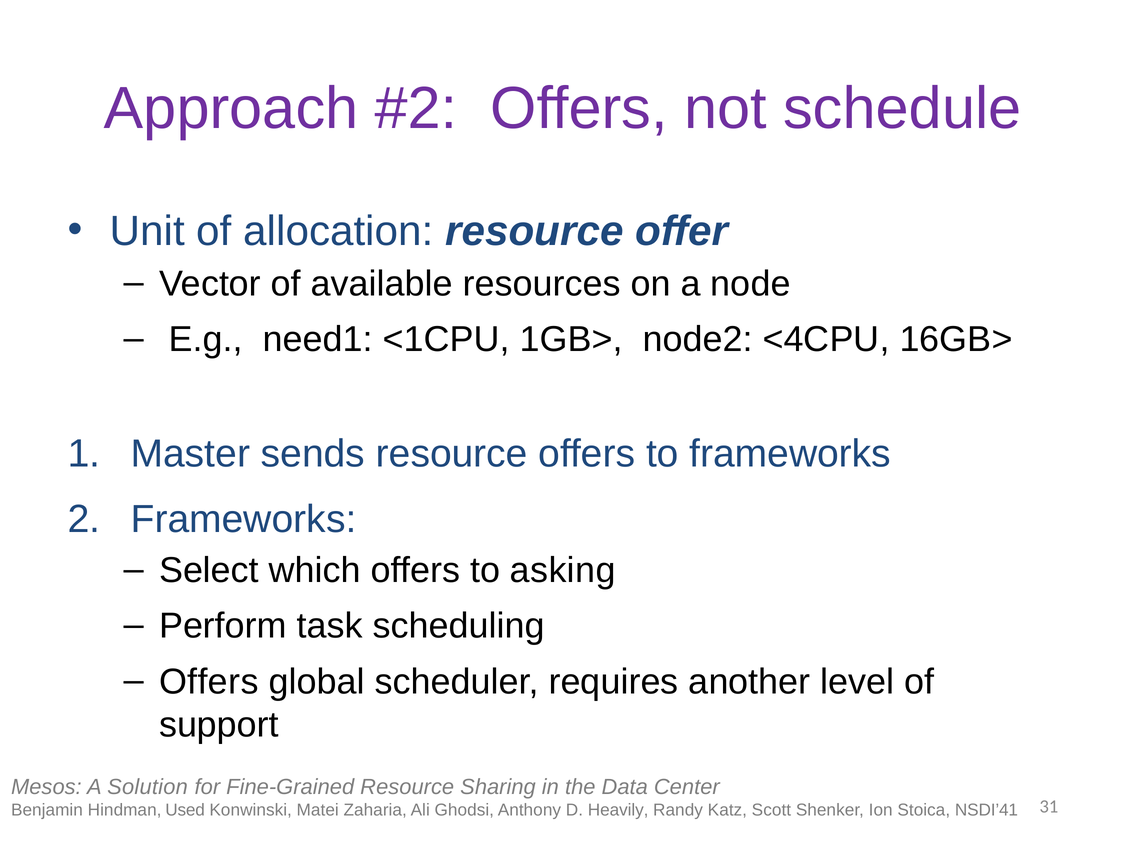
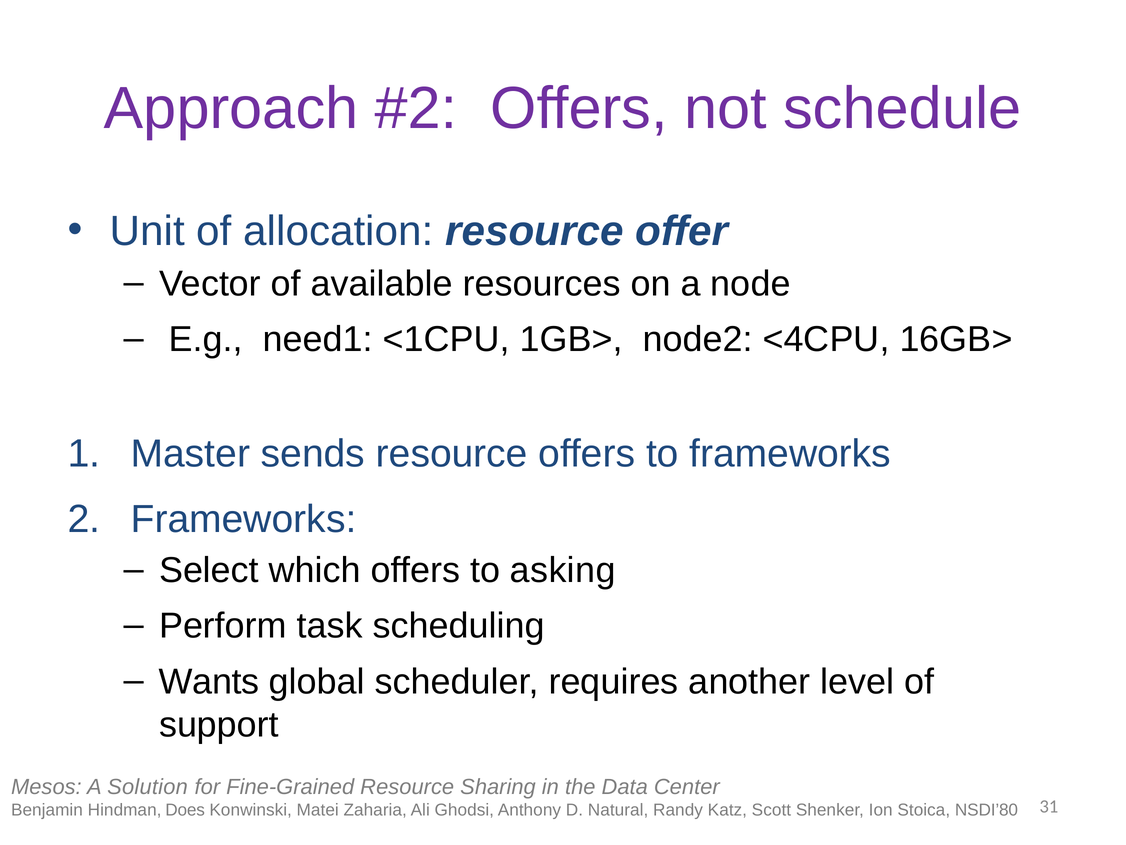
Offers: Offers -> Wants (209, 681)
Used: Used -> Does (185, 810)
Heavily: Heavily -> Natural (618, 810)
NSDI’41: NSDI’41 -> NSDI’80 (986, 810)
